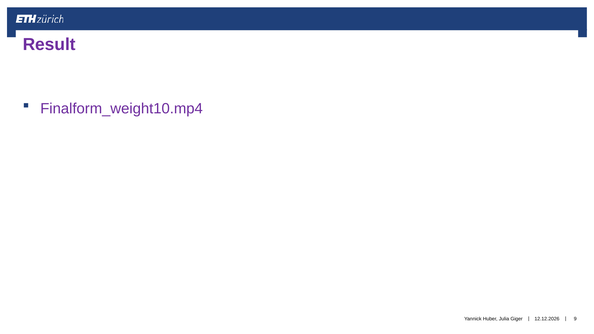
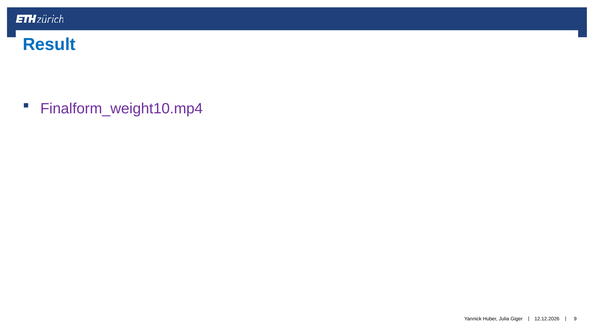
Result colour: purple -> blue (49, 44)
